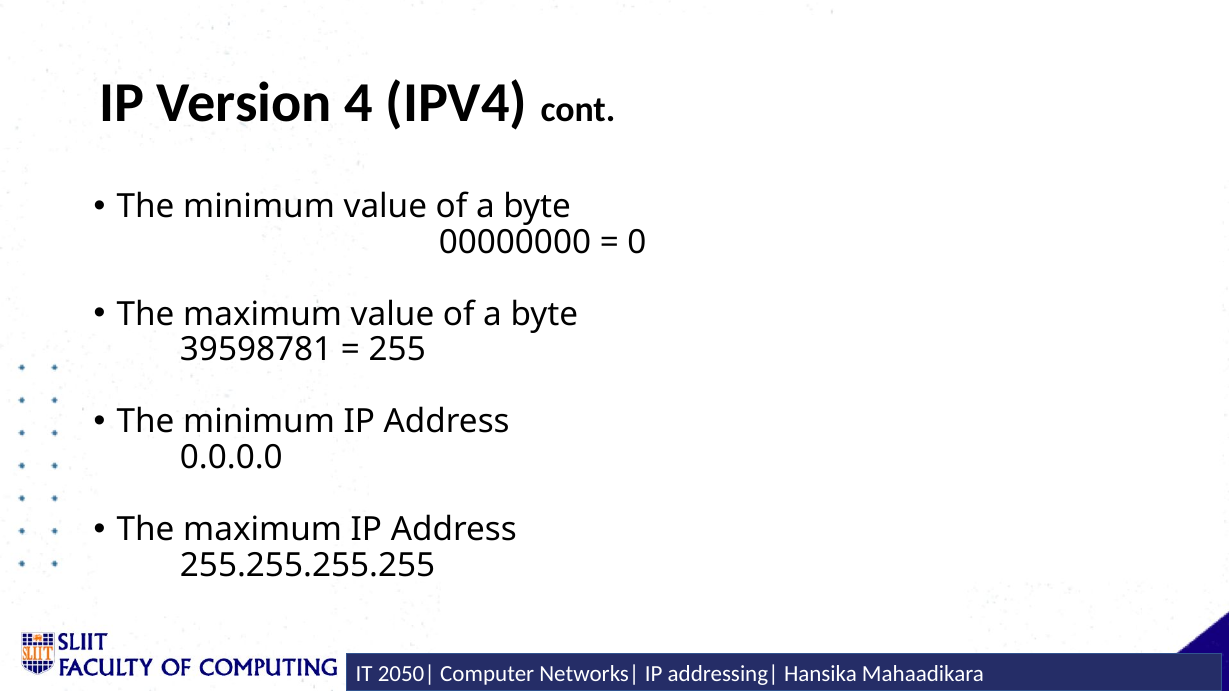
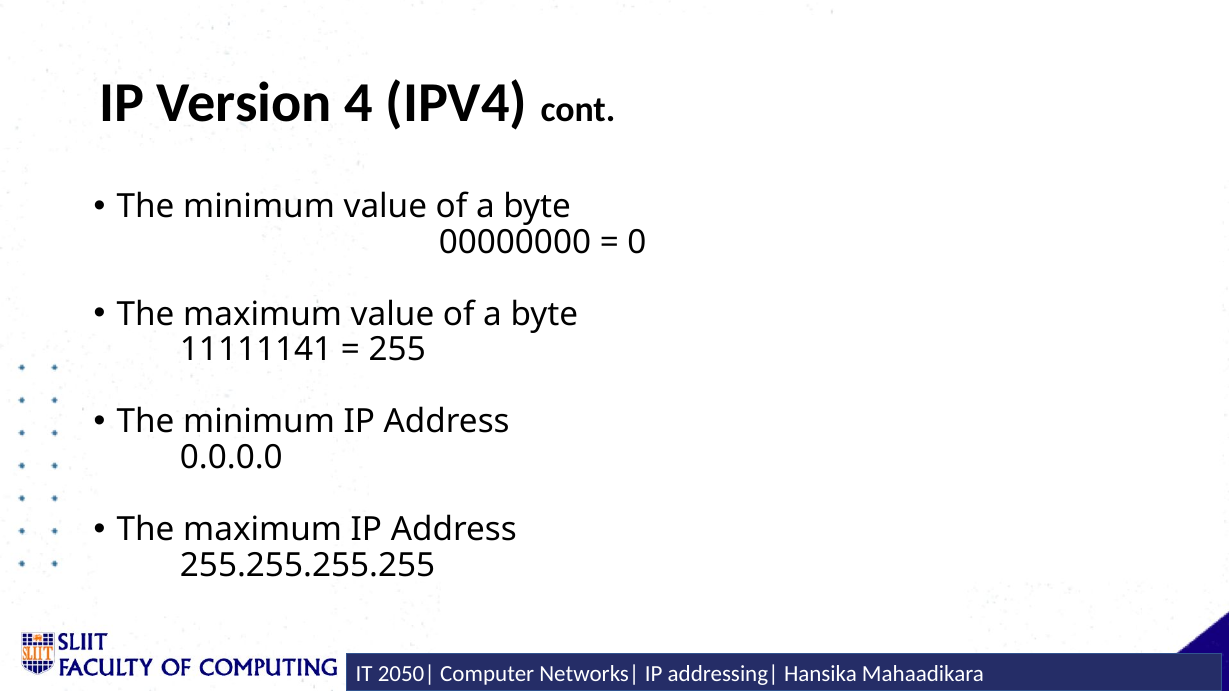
39598781: 39598781 -> 11111141 (256, 350)
